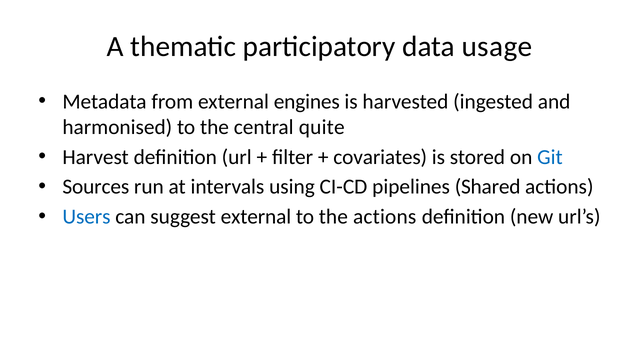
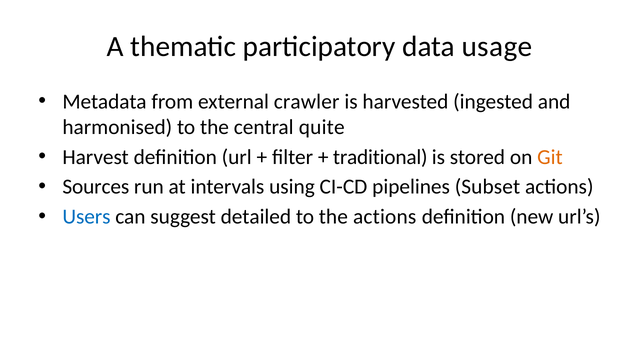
engines: engines -> crawler (307, 102)
covariates: covariates -> traditional (380, 157)
Git colour: blue -> orange (550, 157)
Shared: Shared -> Subset (487, 187)
suggest external: external -> detailed (256, 217)
